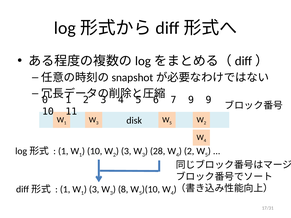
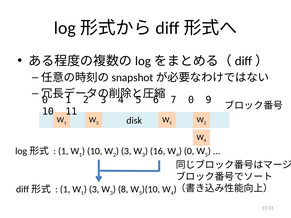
7 9: 9 -> 0 (191, 100)
28: 28 -> 16 (158, 151)
2: 2 -> 0 (189, 151)
